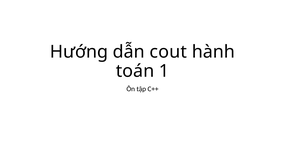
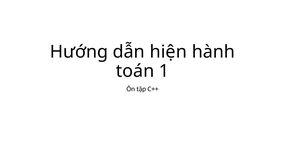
cout: cout -> hiện (168, 52)
